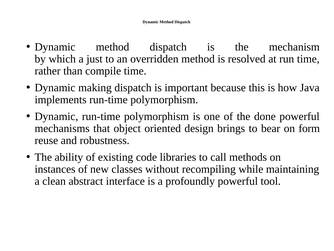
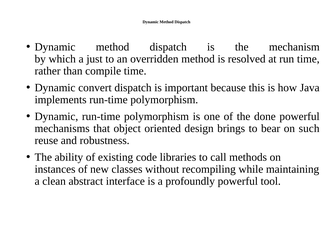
making: making -> convert (95, 87)
form: form -> such (309, 128)
